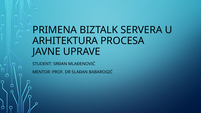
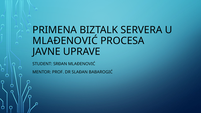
ARHITEKTURA: ARHITEKTURA -> MLAĐENOVIĆ (65, 41)
